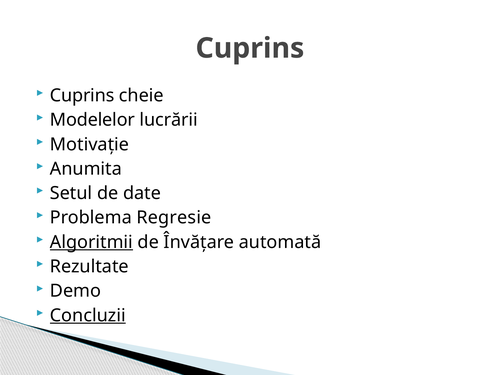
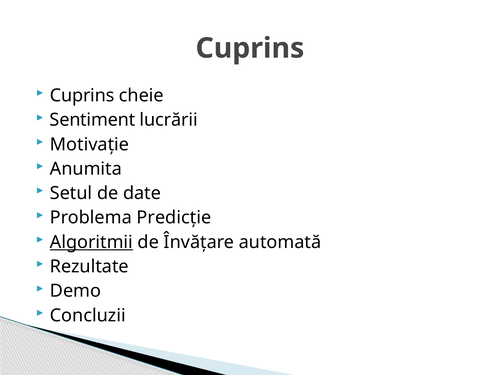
Modelelor: Modelelor -> Sentiment (92, 120)
Regresie: Regresie -> Predicție (174, 218)
Concluzii underline: present -> none (88, 315)
